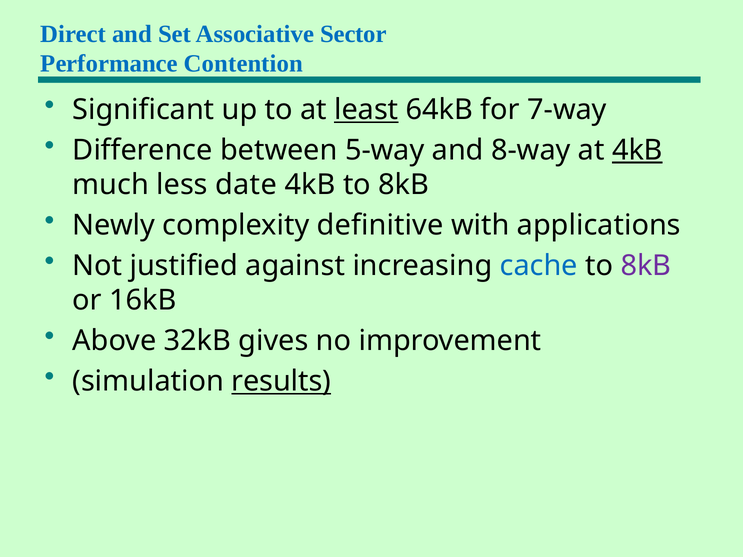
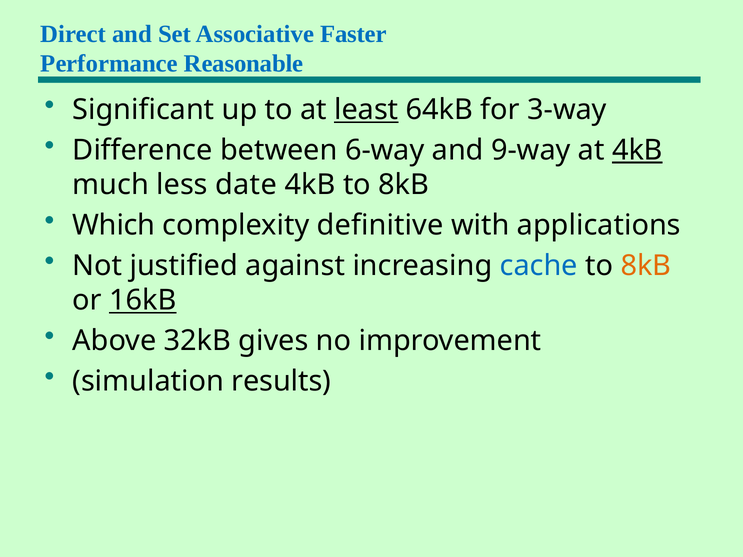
Sector: Sector -> Faster (353, 34)
Contention: Contention -> Reasonable (244, 64)
7-way: 7-way -> 3-way (567, 110)
5-way: 5-way -> 6-way (385, 150)
8-way: 8-way -> 9-way (531, 150)
Newly: Newly -> Which (114, 225)
8kB colour: purple -> orange (646, 266)
16kB underline: none -> present (143, 301)
results underline: present -> none (281, 382)
